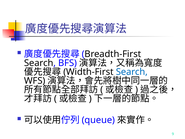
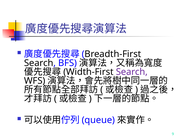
Search colour: blue -> purple (132, 72)
